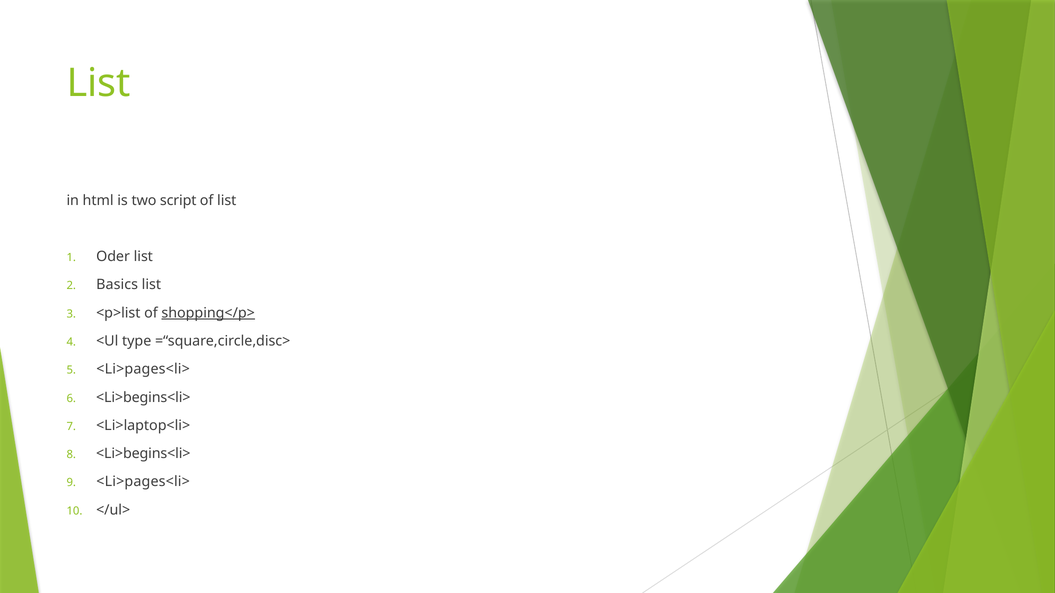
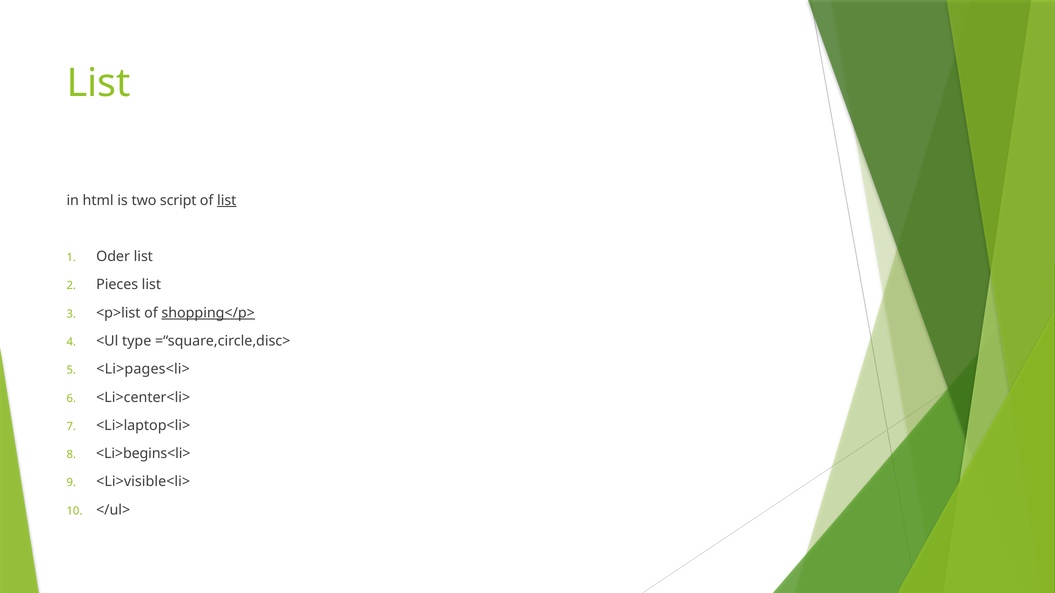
list underline: none -> present (227, 201)
Basics: Basics -> Pieces (117, 285)
<Li>begins<li>: <Li>begins<li> -> <Li>center<li> (143, 398)
<Li>pages<li>: <Li>pages<li> -> <Li>visible<li> (143, 482)
